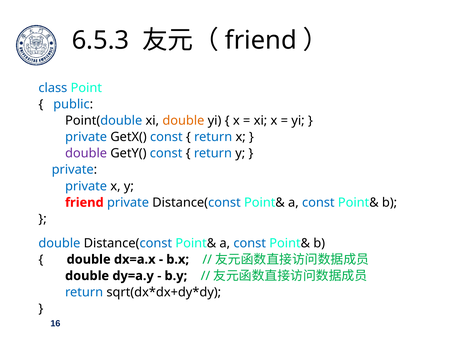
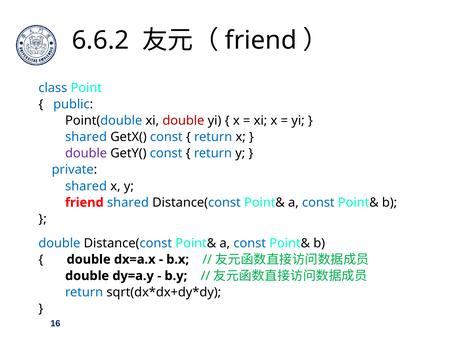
6.5.3: 6.5.3 -> 6.6.2 (100, 40)
double colour: orange -> red (183, 120)
private: private -> shared (86, 137)
private: private -> shared (86, 186)
friend private: private -> shared (128, 202)
